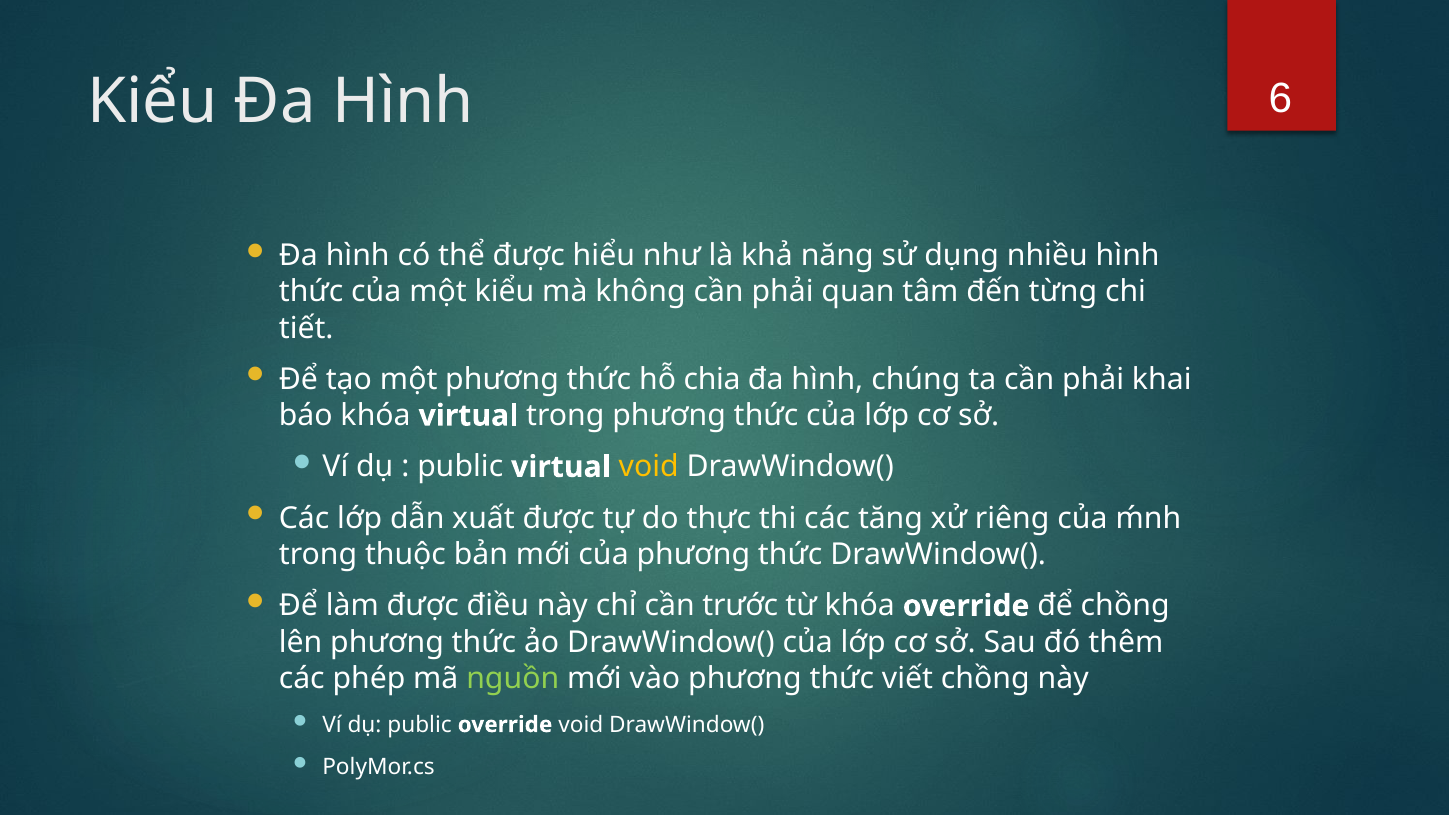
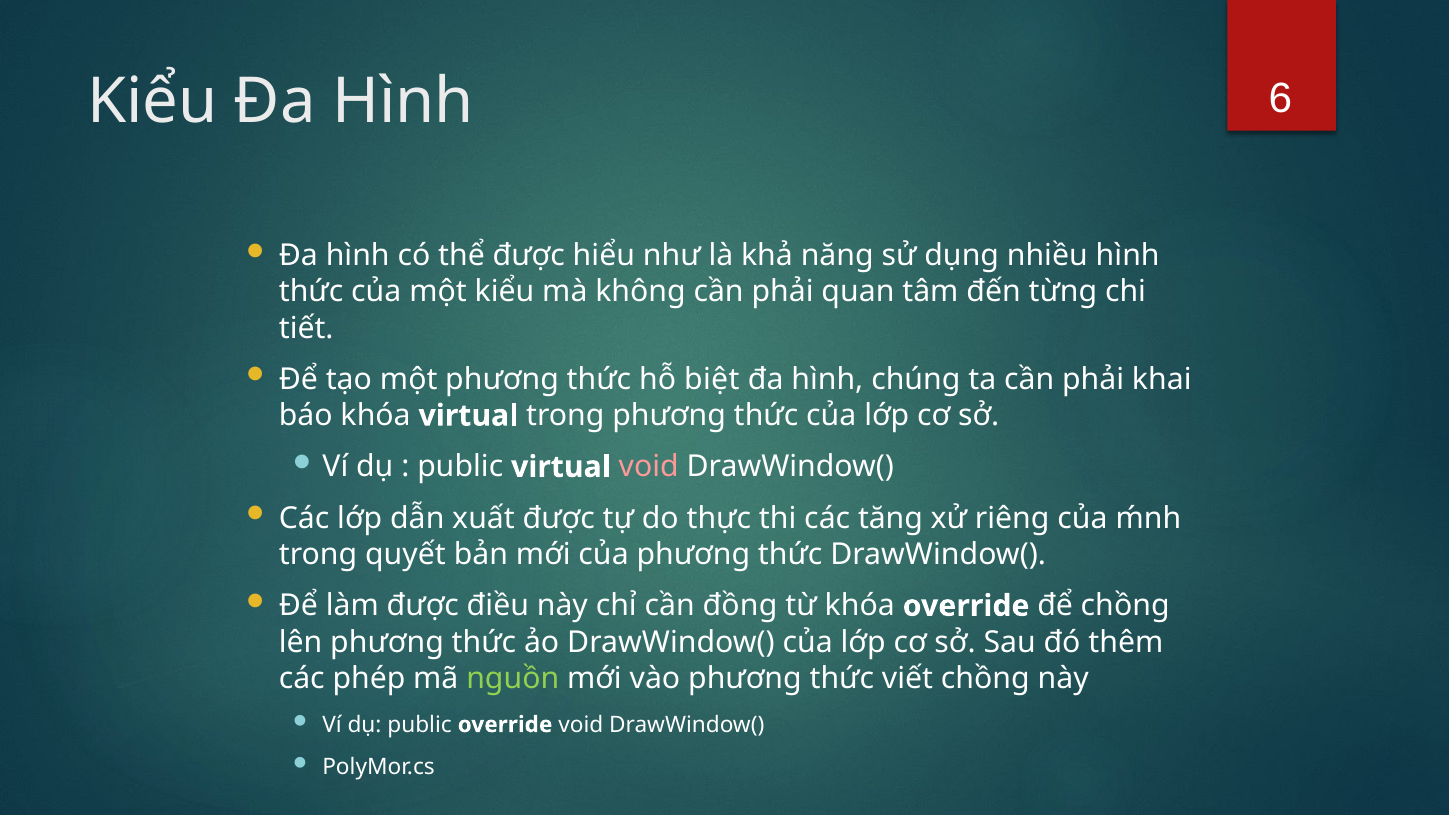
chia: chia -> biệt (712, 379)
void colour: yellow -> pink (649, 467)
thuộc: thuộc -> quyết (406, 555)
trước: trước -> đồng (740, 606)
